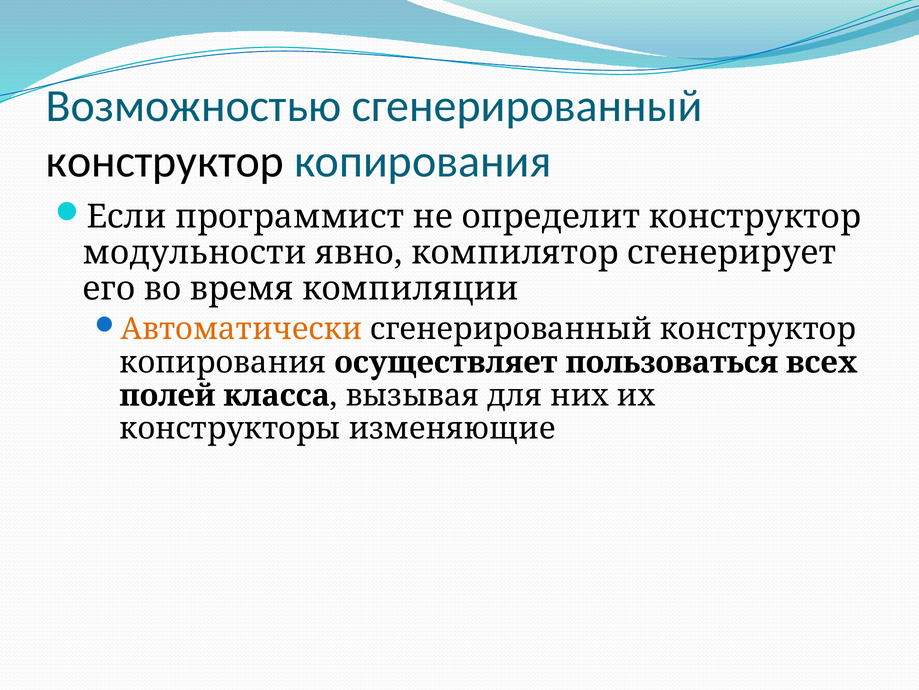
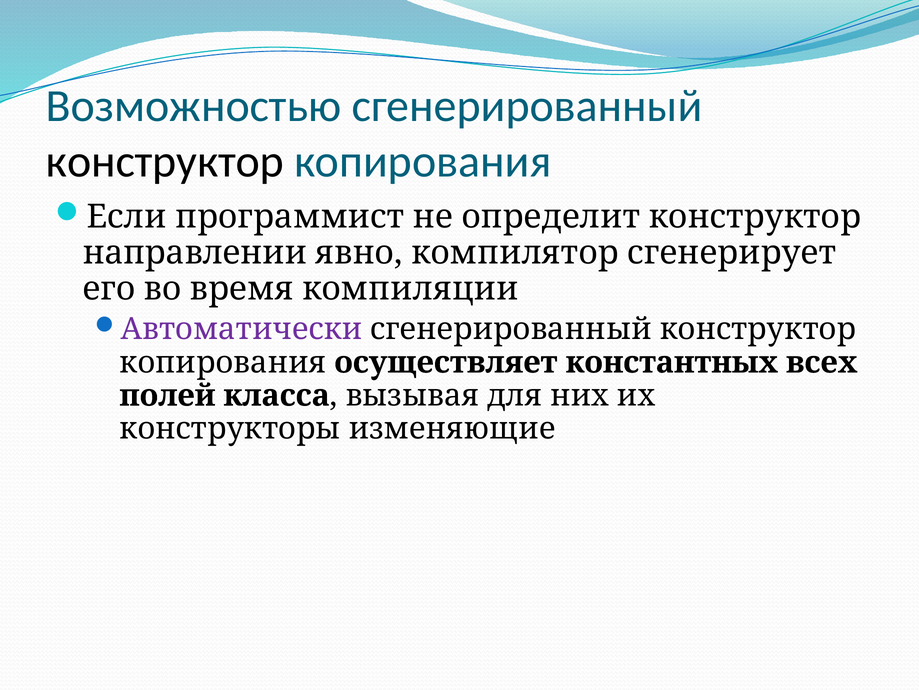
модульности: модульности -> направлении (195, 253)
Автоматически colour: orange -> purple (242, 329)
пользоваться: пользоваться -> константных (672, 362)
